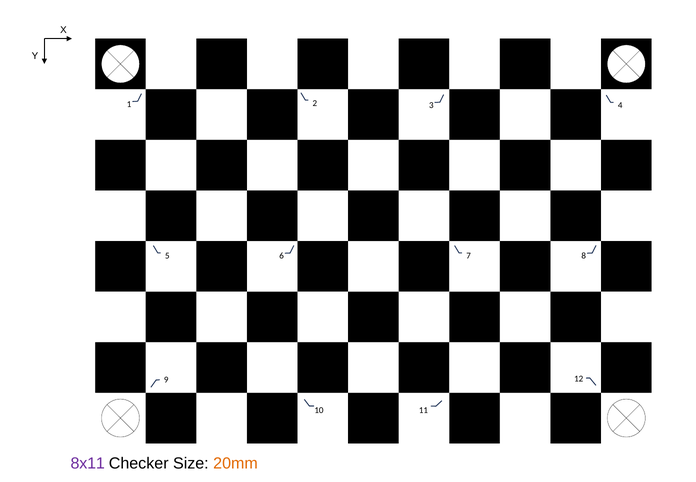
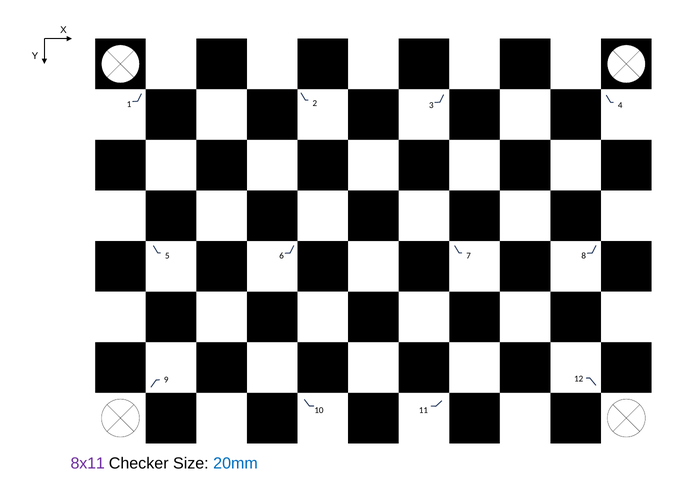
20mm colour: orange -> blue (236, 463)
